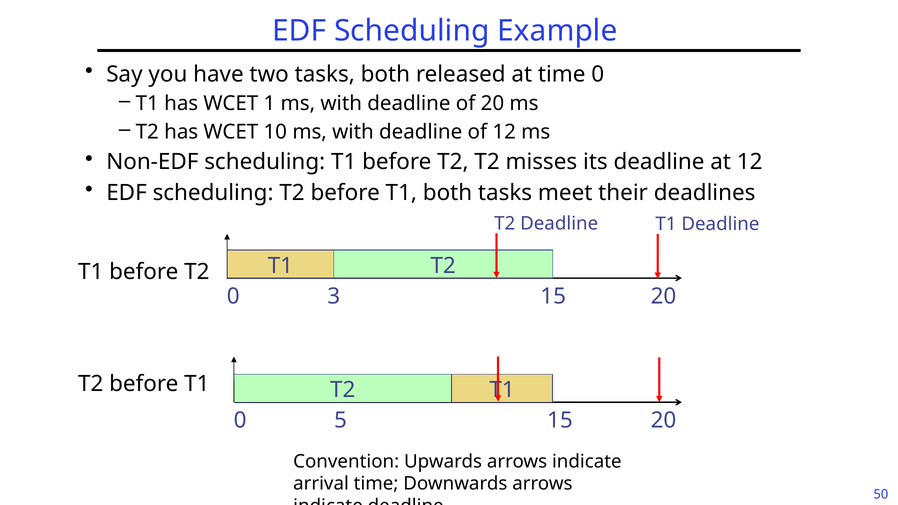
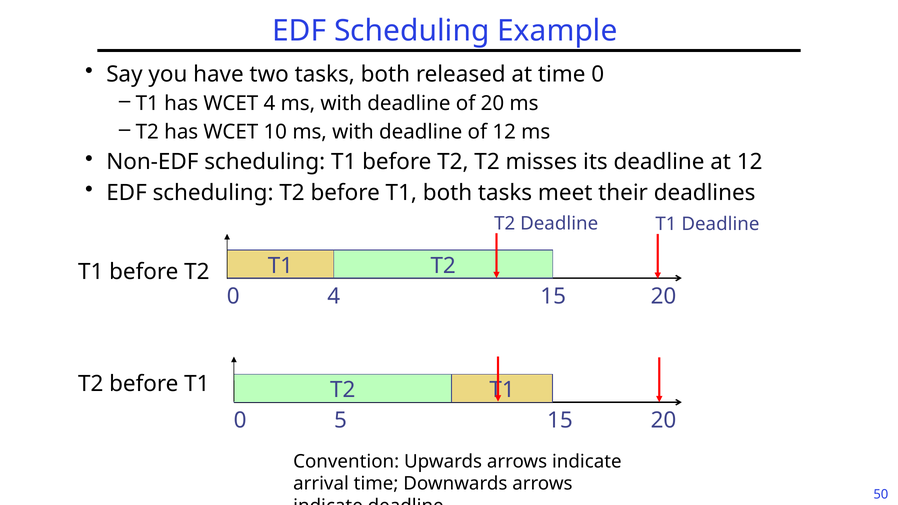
WCET 1: 1 -> 4 (269, 104)
0 3: 3 -> 4 (334, 297)
